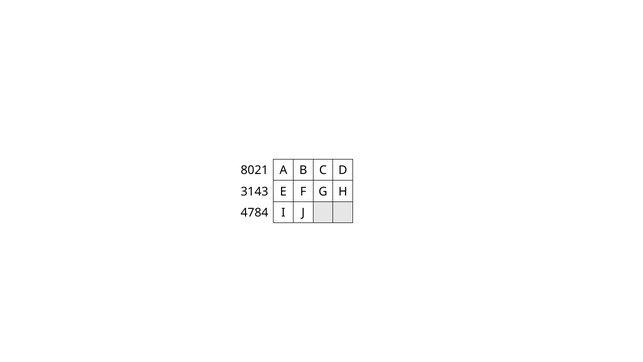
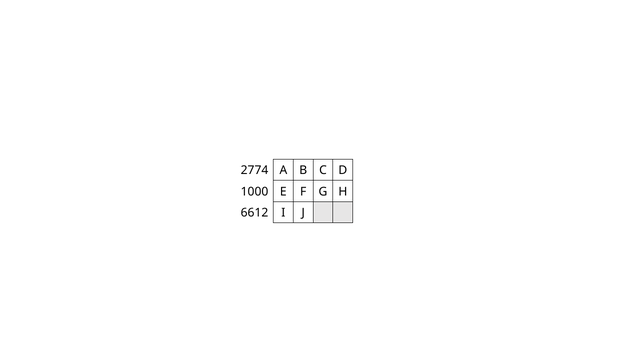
8021: 8021 -> 2774 (255, 170)
3143: 3143 -> 1000 (255, 191)
4784: 4784 -> 6612 (255, 213)
